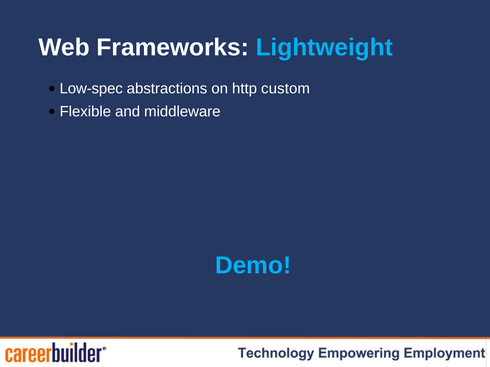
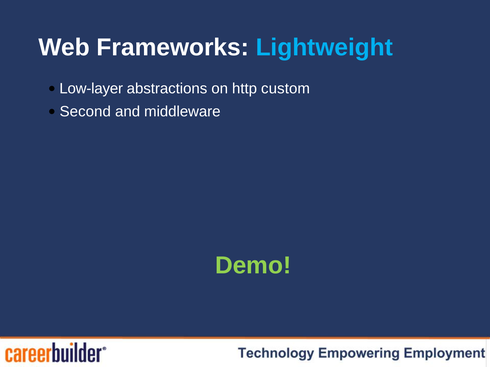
Low-spec: Low-spec -> Low-layer (91, 89)
Flexible: Flexible -> Second (85, 112)
Demo colour: light blue -> light green (253, 266)
